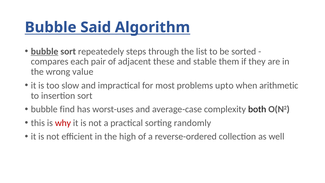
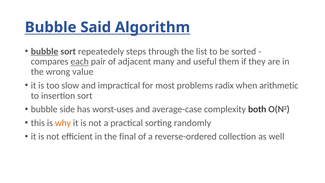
each underline: none -> present (80, 62)
these: these -> many (164, 62)
stable: stable -> useful (205, 62)
upto: upto -> radix (224, 85)
find: find -> side (67, 109)
why colour: red -> orange (63, 123)
high: high -> final (128, 136)
